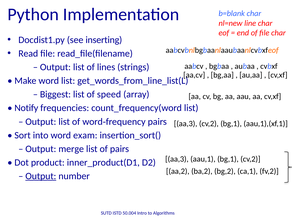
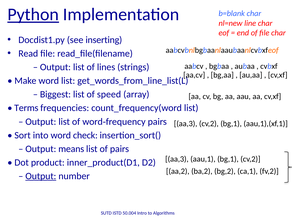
Python underline: none -> present (33, 15)
Notify: Notify -> Terms (26, 108)
exam: exam -> check (85, 135)
merge: merge -> means (71, 149)
